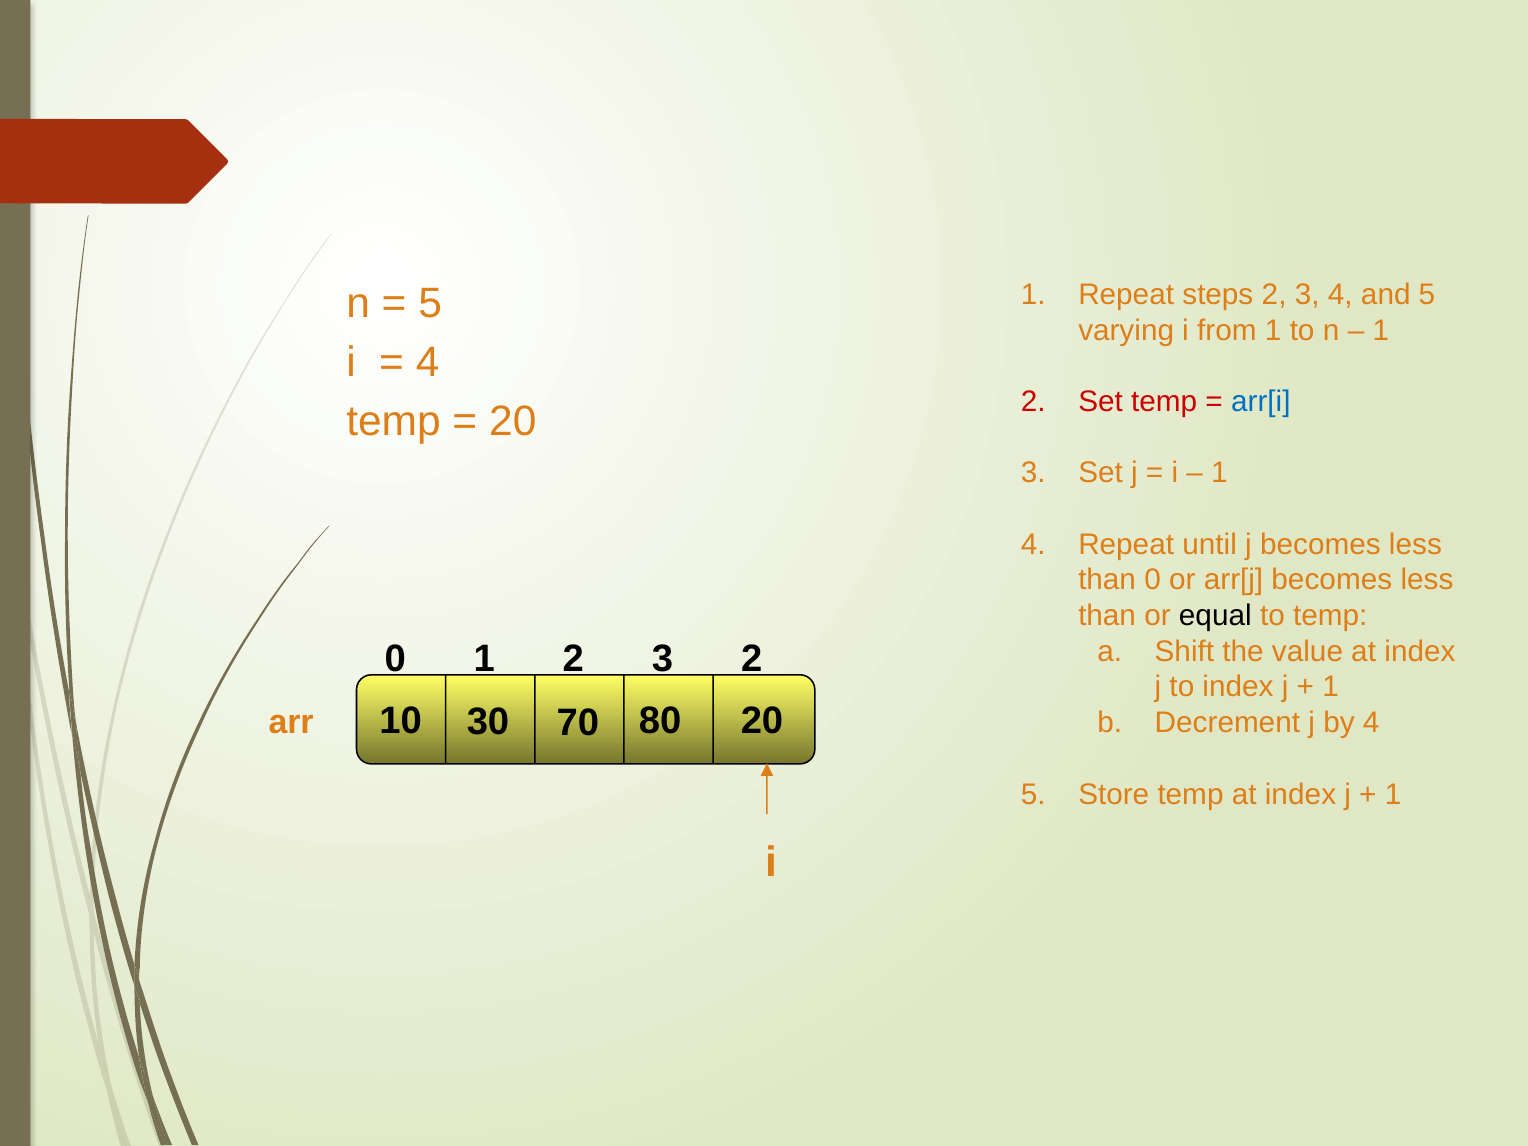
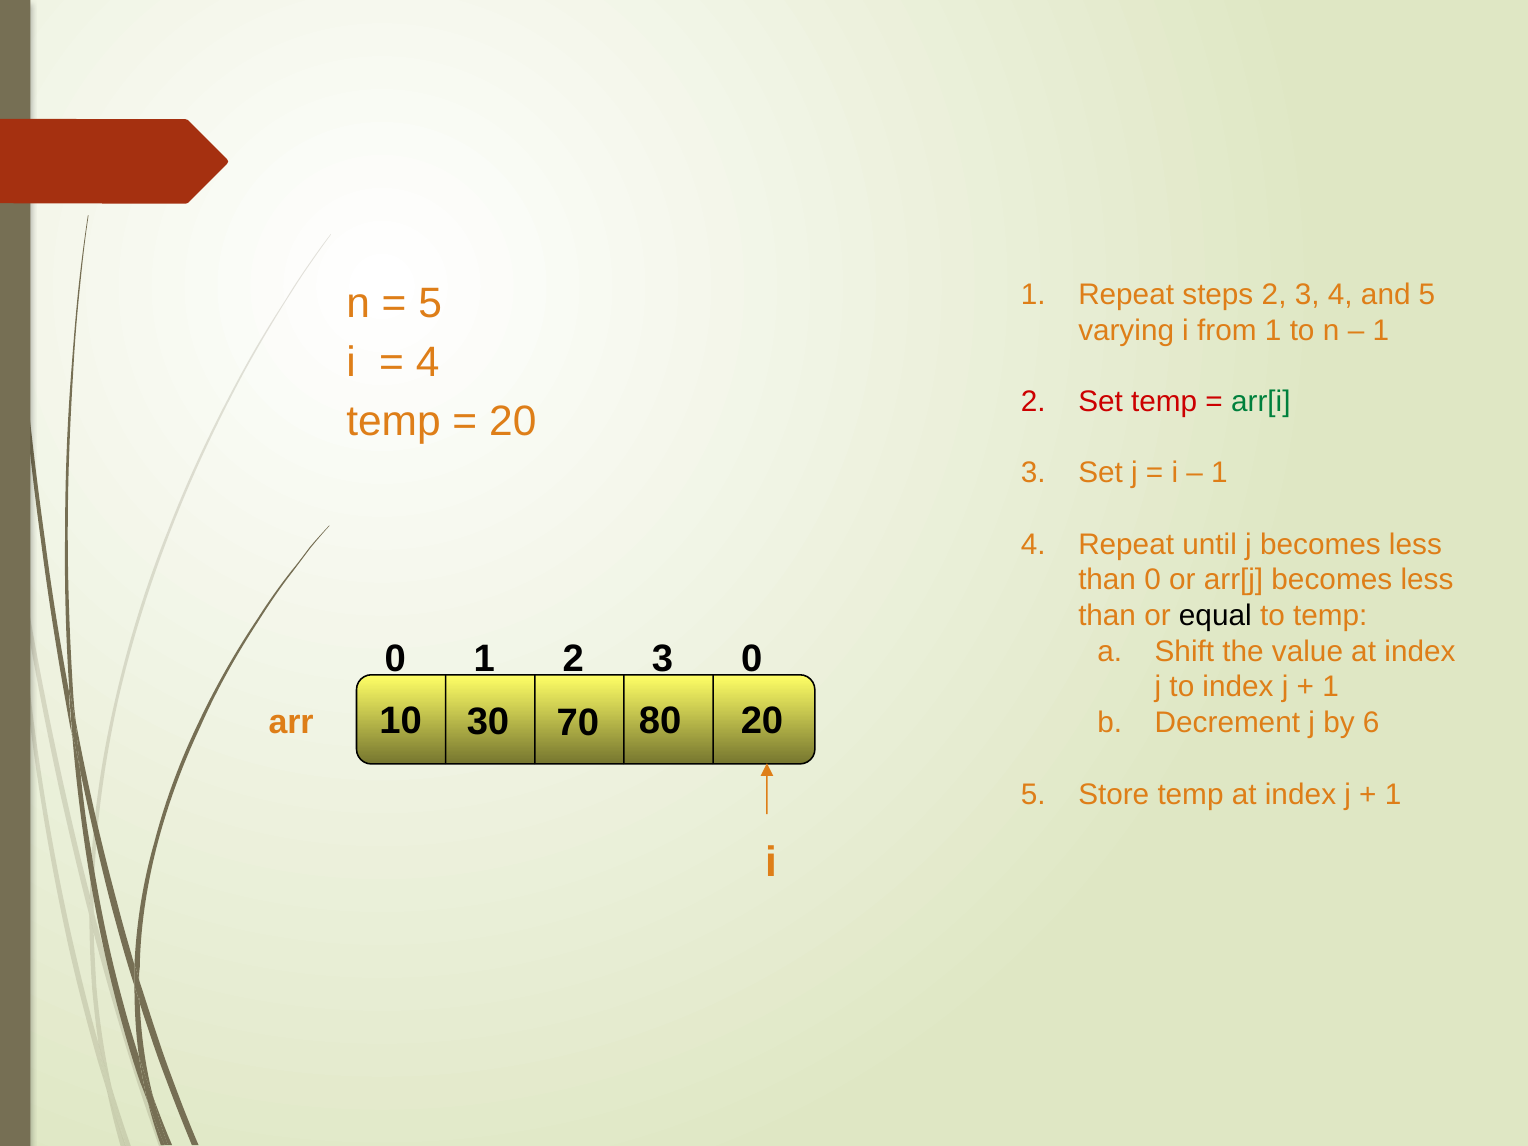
arr[i colour: blue -> green (1261, 402)
0 2: 2 -> 0 (752, 659)
by 4: 4 -> 6 (1371, 723)
